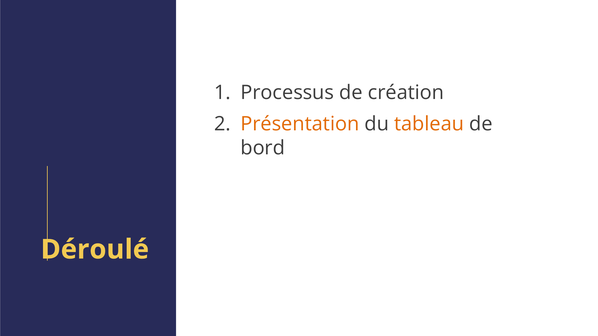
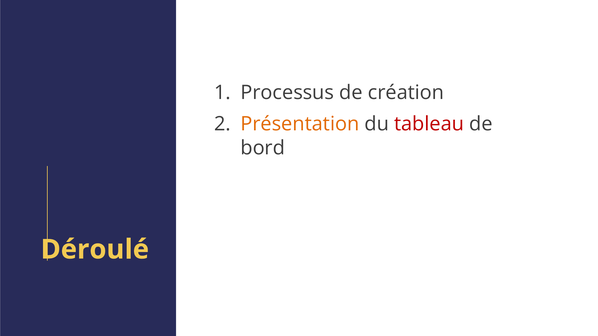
tableau colour: orange -> red (429, 124)
